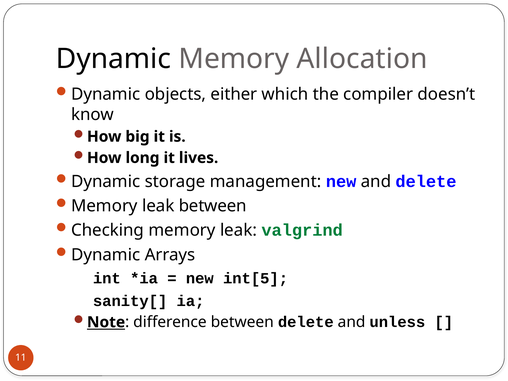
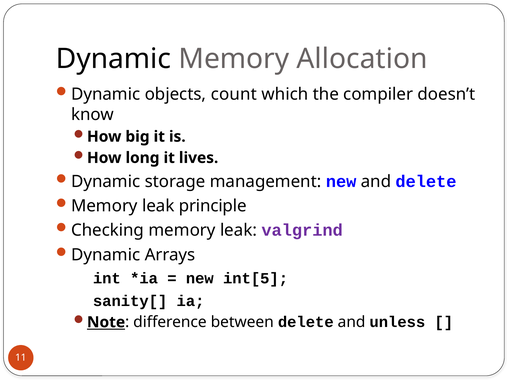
either: either -> count (234, 94)
leak between: between -> principle (213, 206)
valgrind colour: green -> purple (302, 230)
